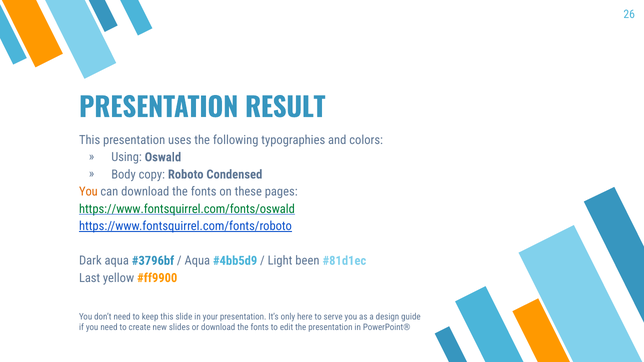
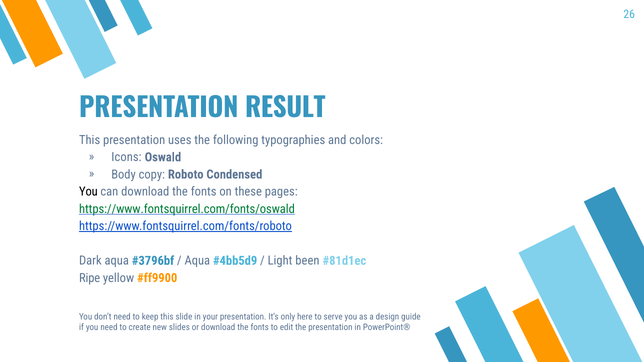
Using: Using -> Icons (126, 157)
You colour: orange -> black (88, 192)
Last: Last -> Ripe (90, 278)
